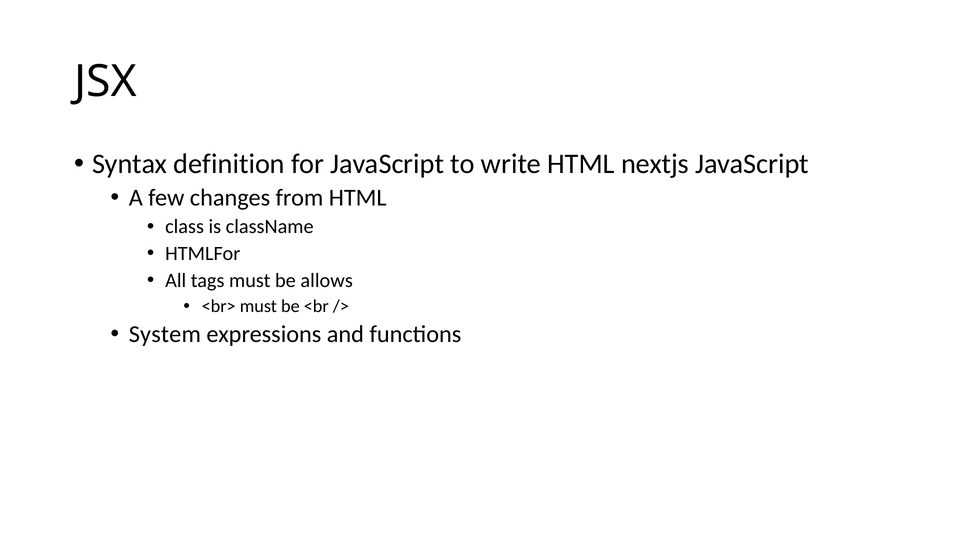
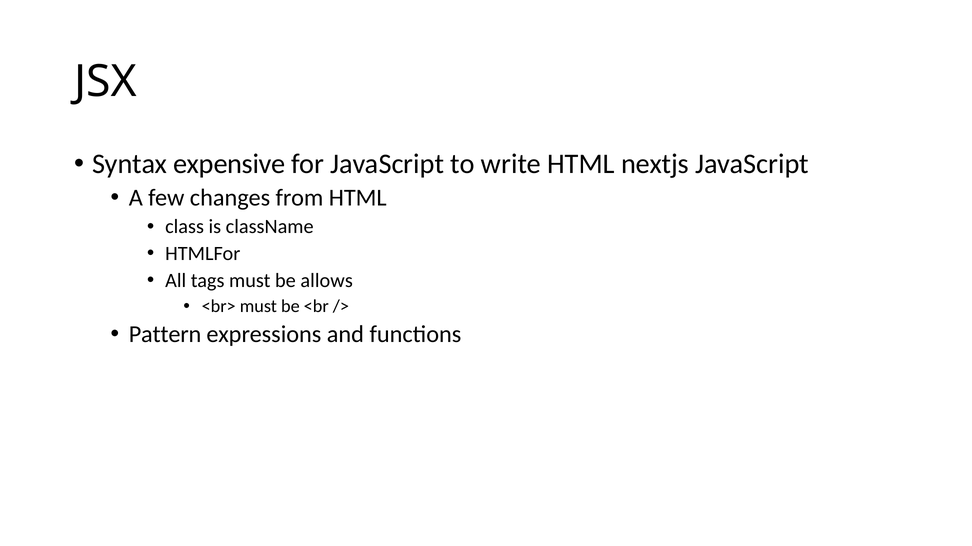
definition: definition -> expensive (229, 164)
System: System -> Pattern (165, 335)
